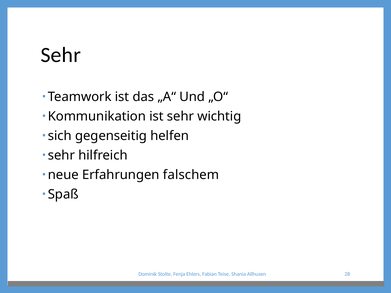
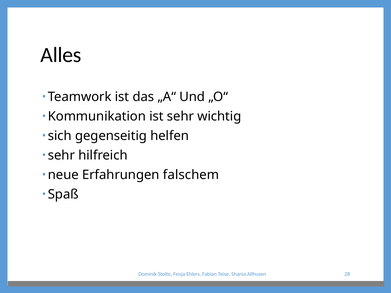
Sehr: Sehr -> Alles (61, 55)
